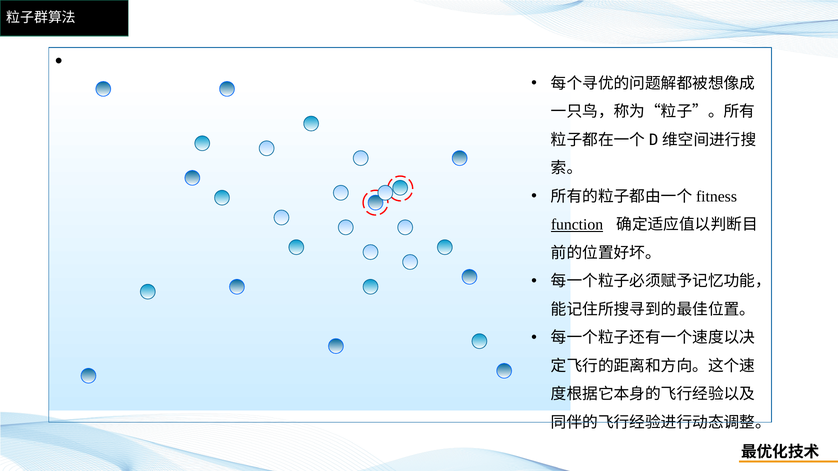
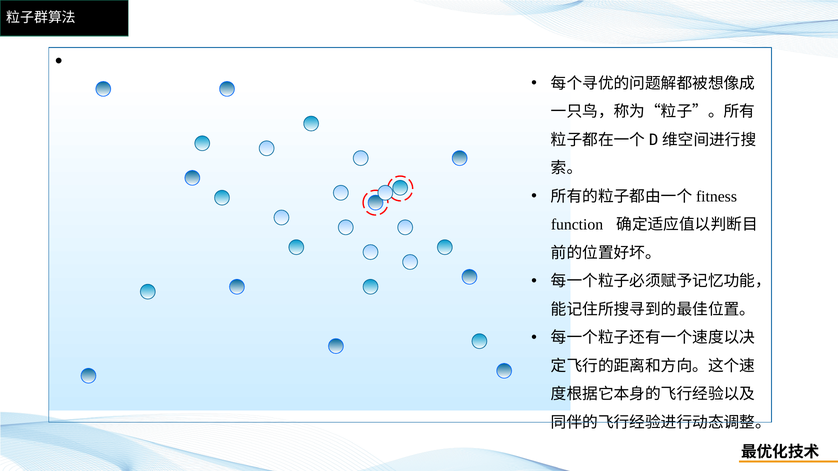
function underline: present -> none (577, 225)
